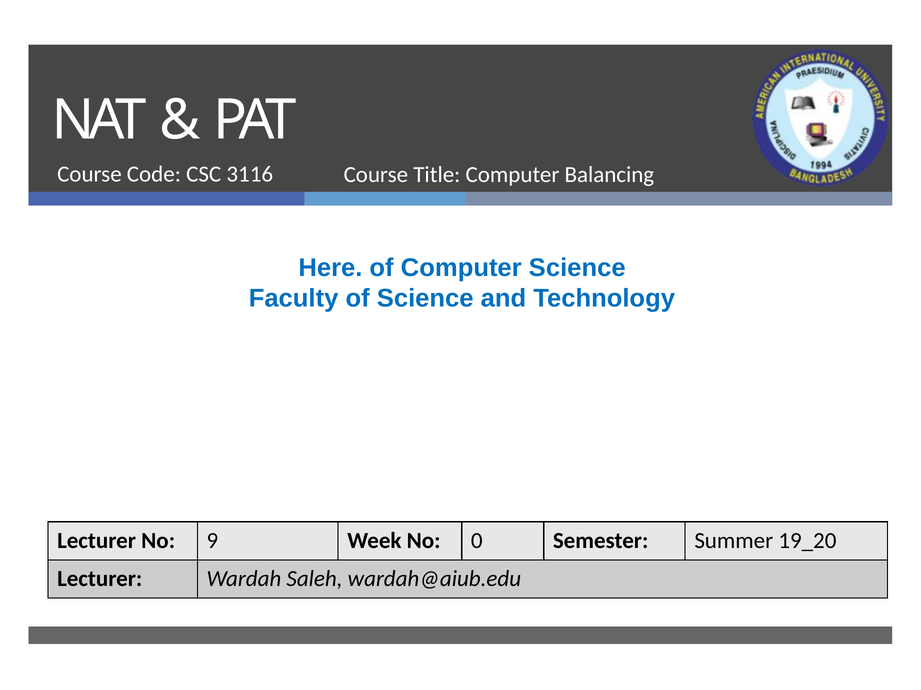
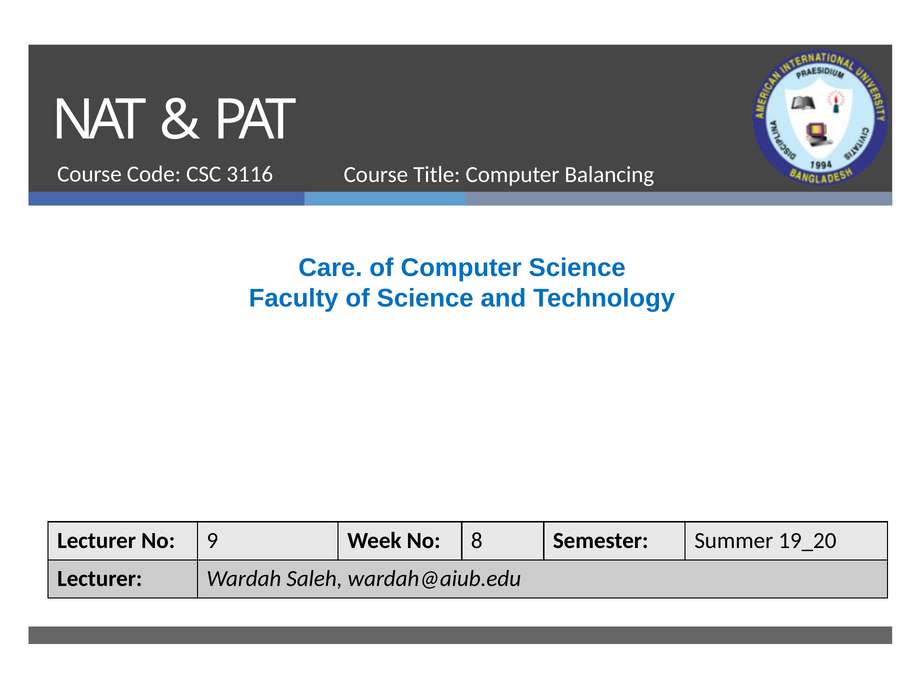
Here: Here -> Care (330, 268)
0: 0 -> 8 (477, 541)
